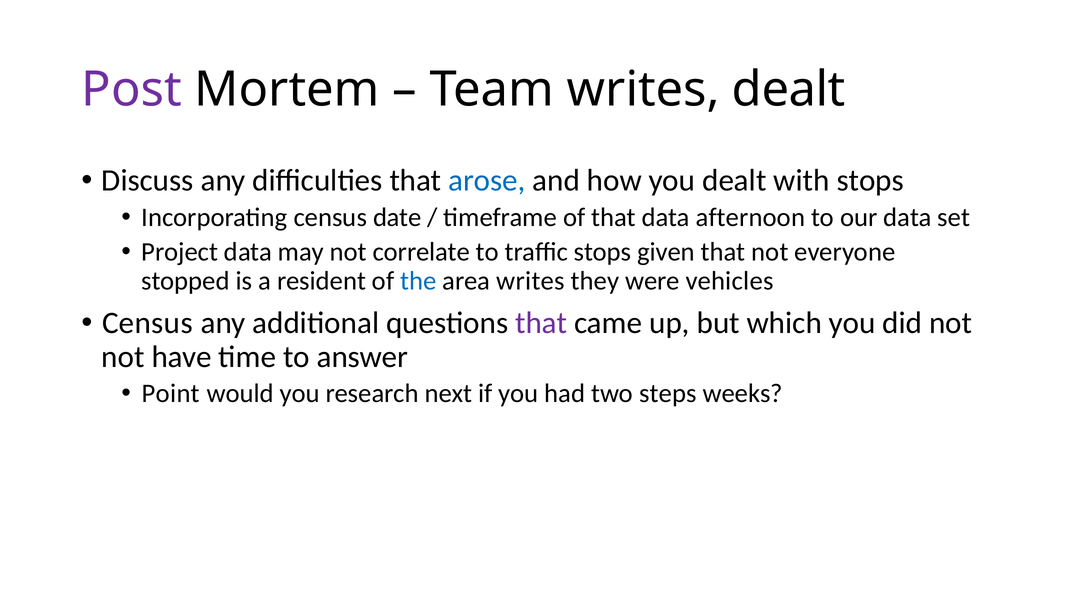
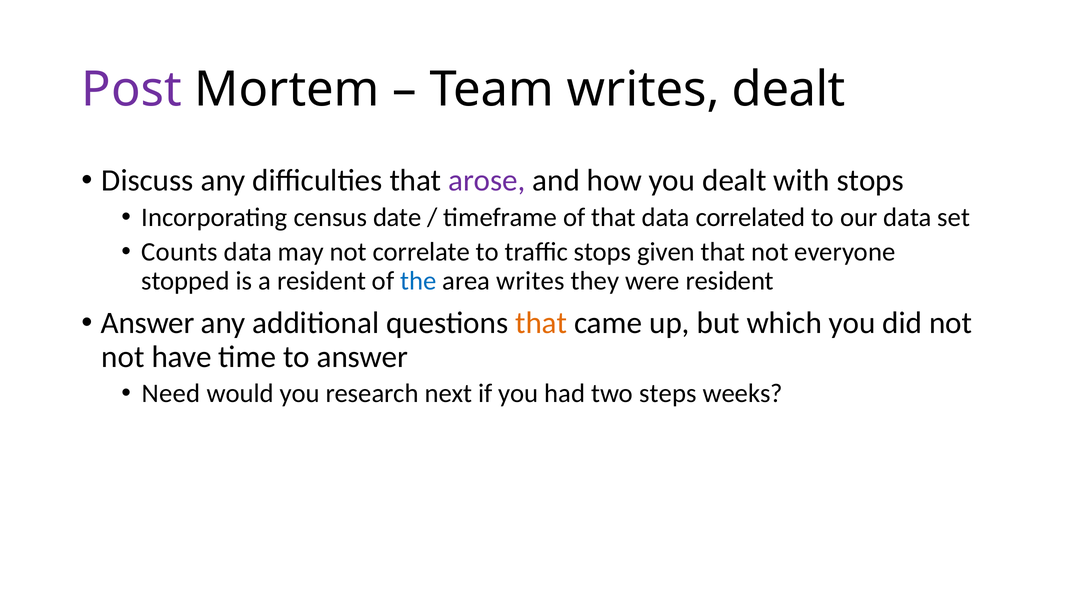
arose colour: blue -> purple (487, 181)
afternoon: afternoon -> correlated (751, 217)
Project: Project -> Counts (180, 252)
were vehicles: vehicles -> resident (730, 281)
Census: Census -> Answer (148, 323)
that colour: purple -> orange (541, 323)
Point: Point -> Need (171, 393)
